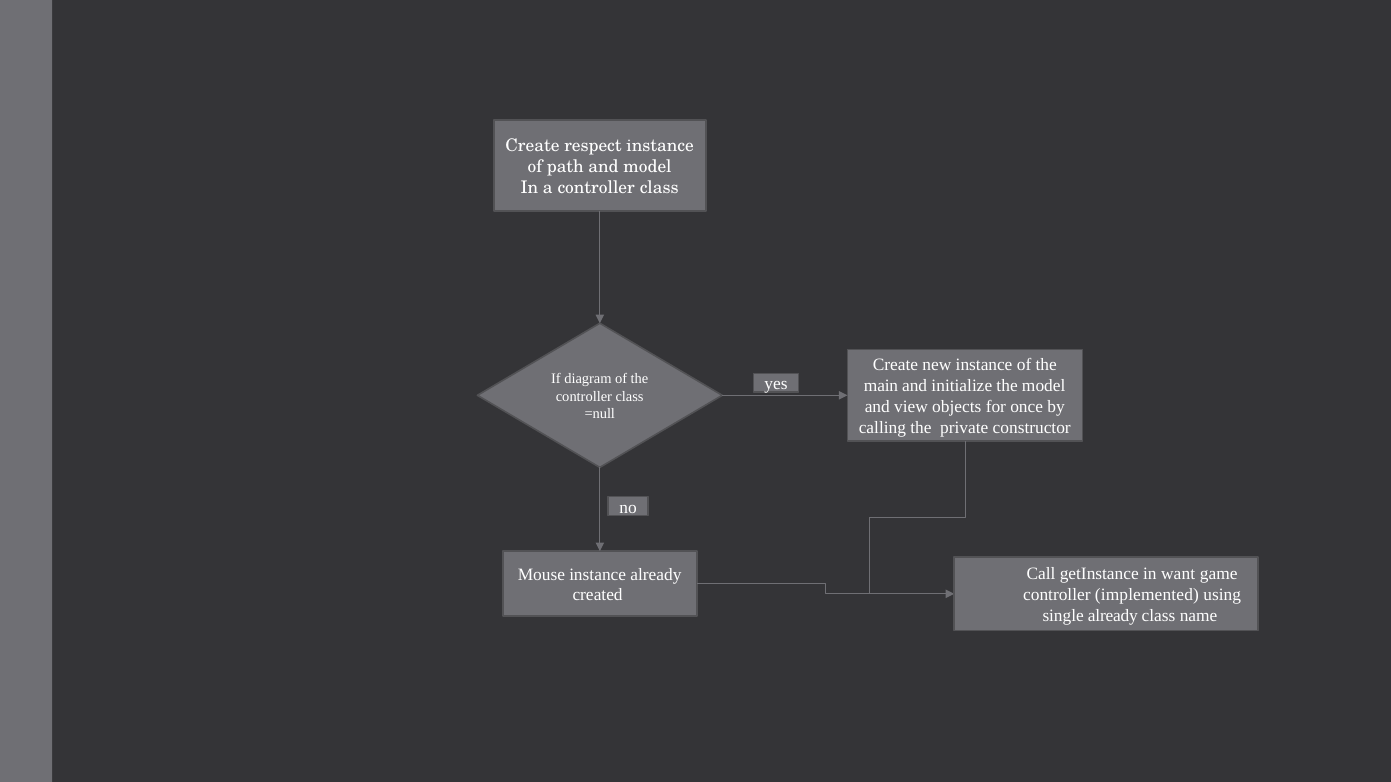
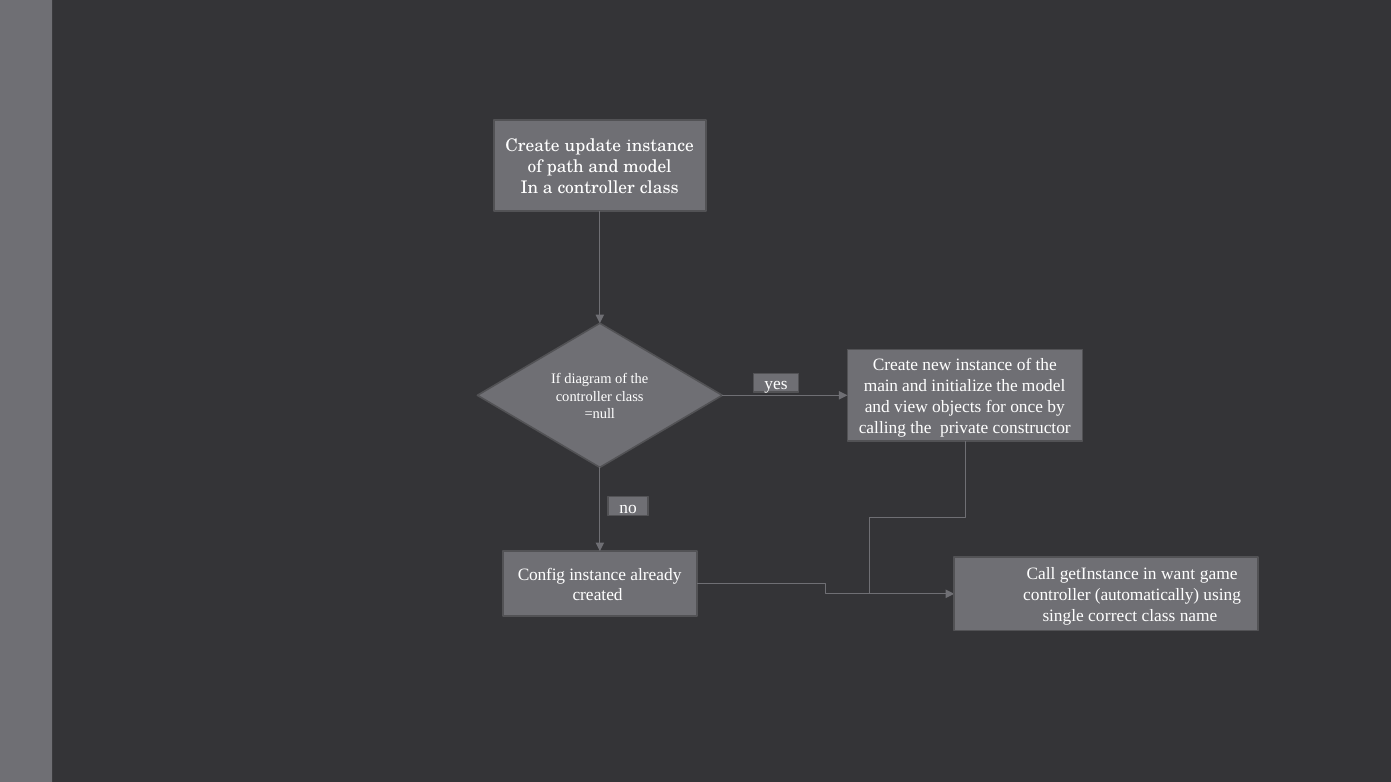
respect: respect -> update (593, 146)
Mouse: Mouse -> Config (541, 575)
implemented: implemented -> automatically (1147, 595)
single already: already -> correct (1113, 616)
